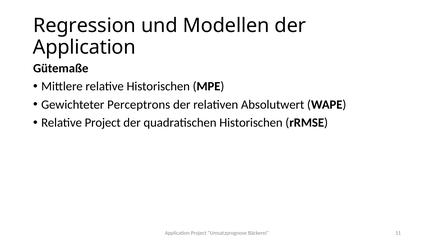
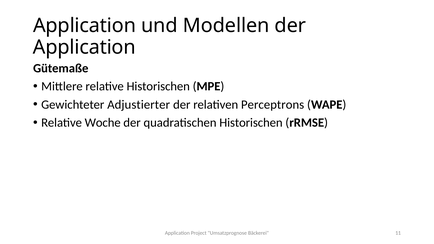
Regression: Regression -> Application (85, 26)
Perceptrons: Perceptrons -> Adjustierter (139, 105)
Absolutwert: Absolutwert -> Perceptrons (273, 105)
Relative Project: Project -> Woche (103, 123)
